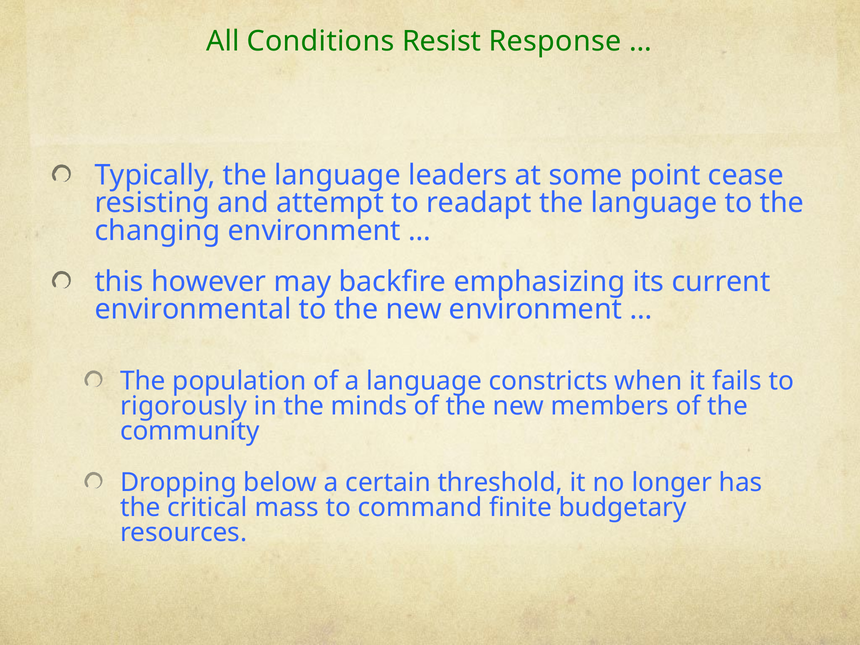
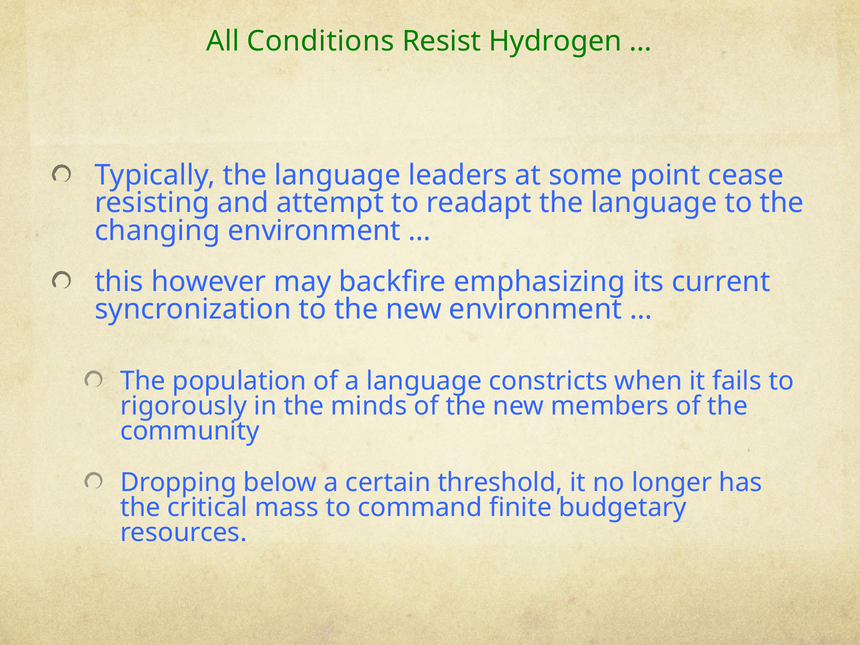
Response: Response -> Hydrogen (555, 41)
environmental: environmental -> syncronization (193, 310)
